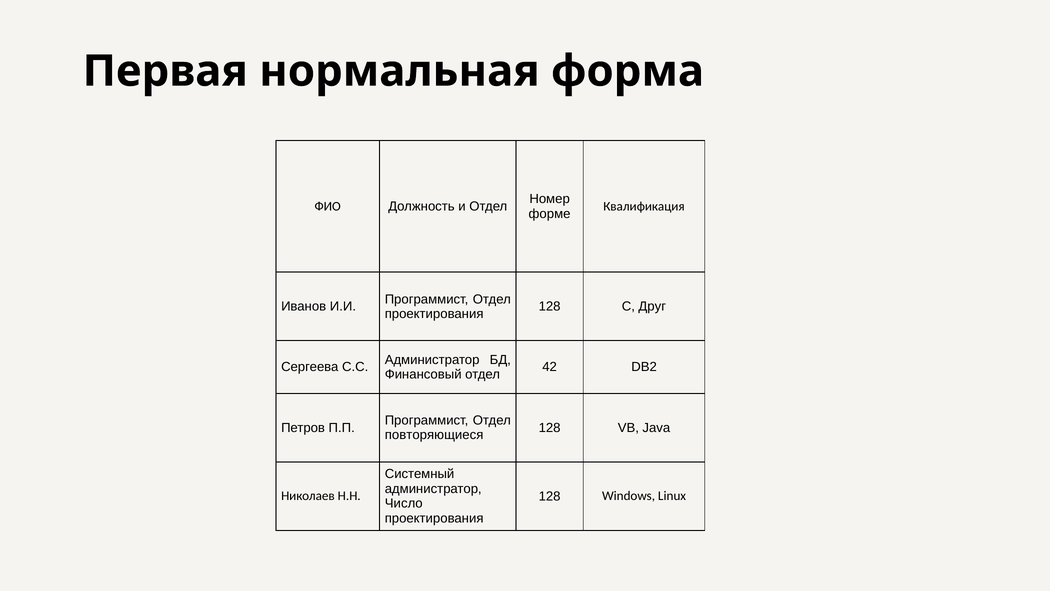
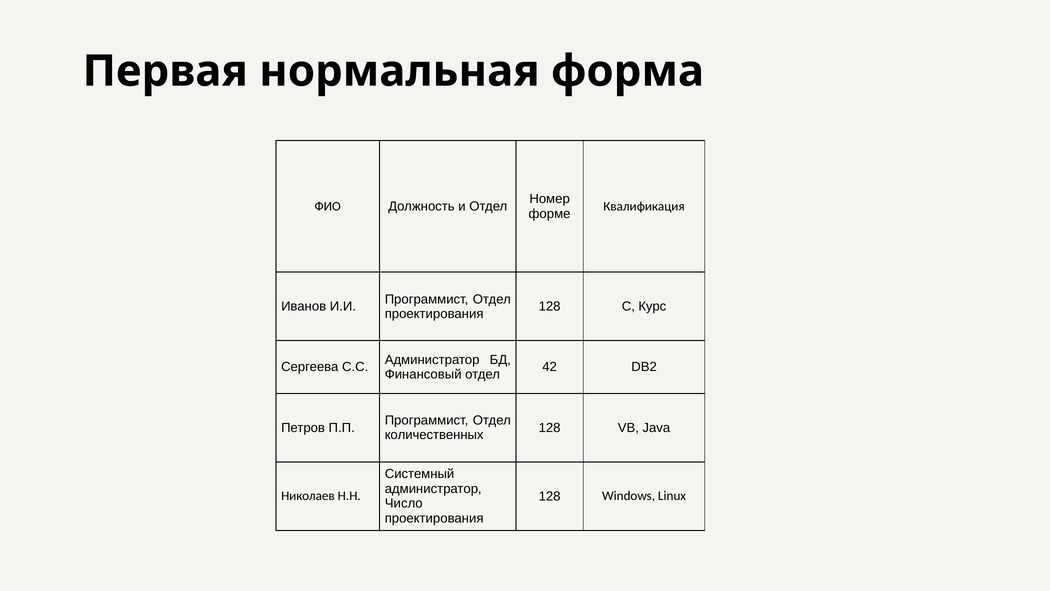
Друг: Друг -> Курс (652, 306)
повторяющиеся: повторяющиеся -> количественных (434, 435)
